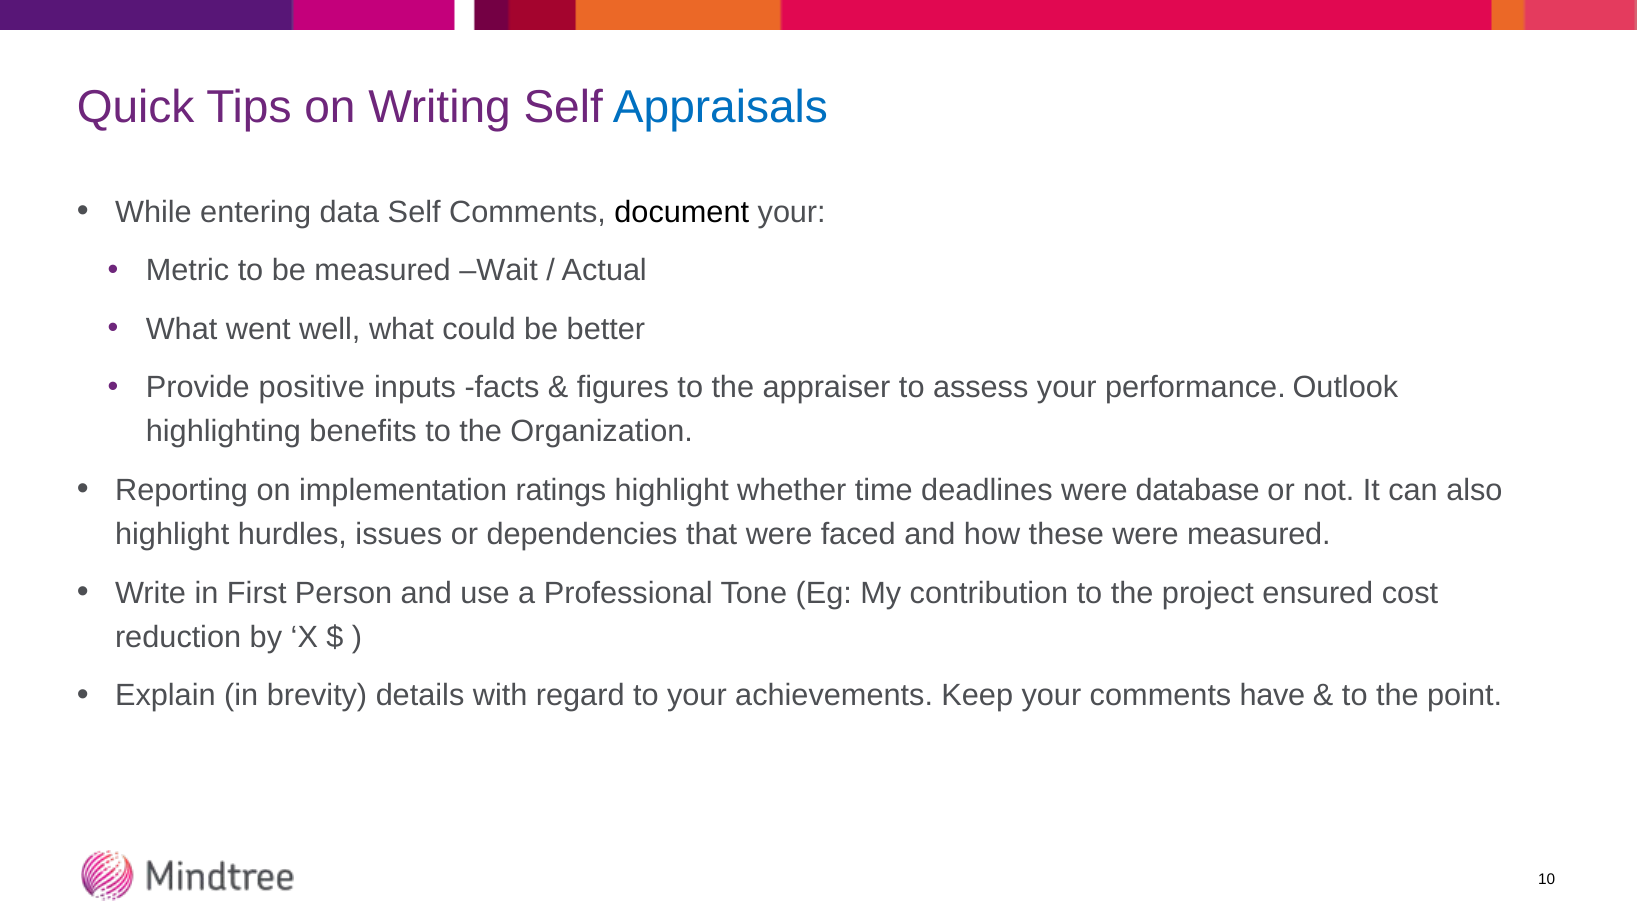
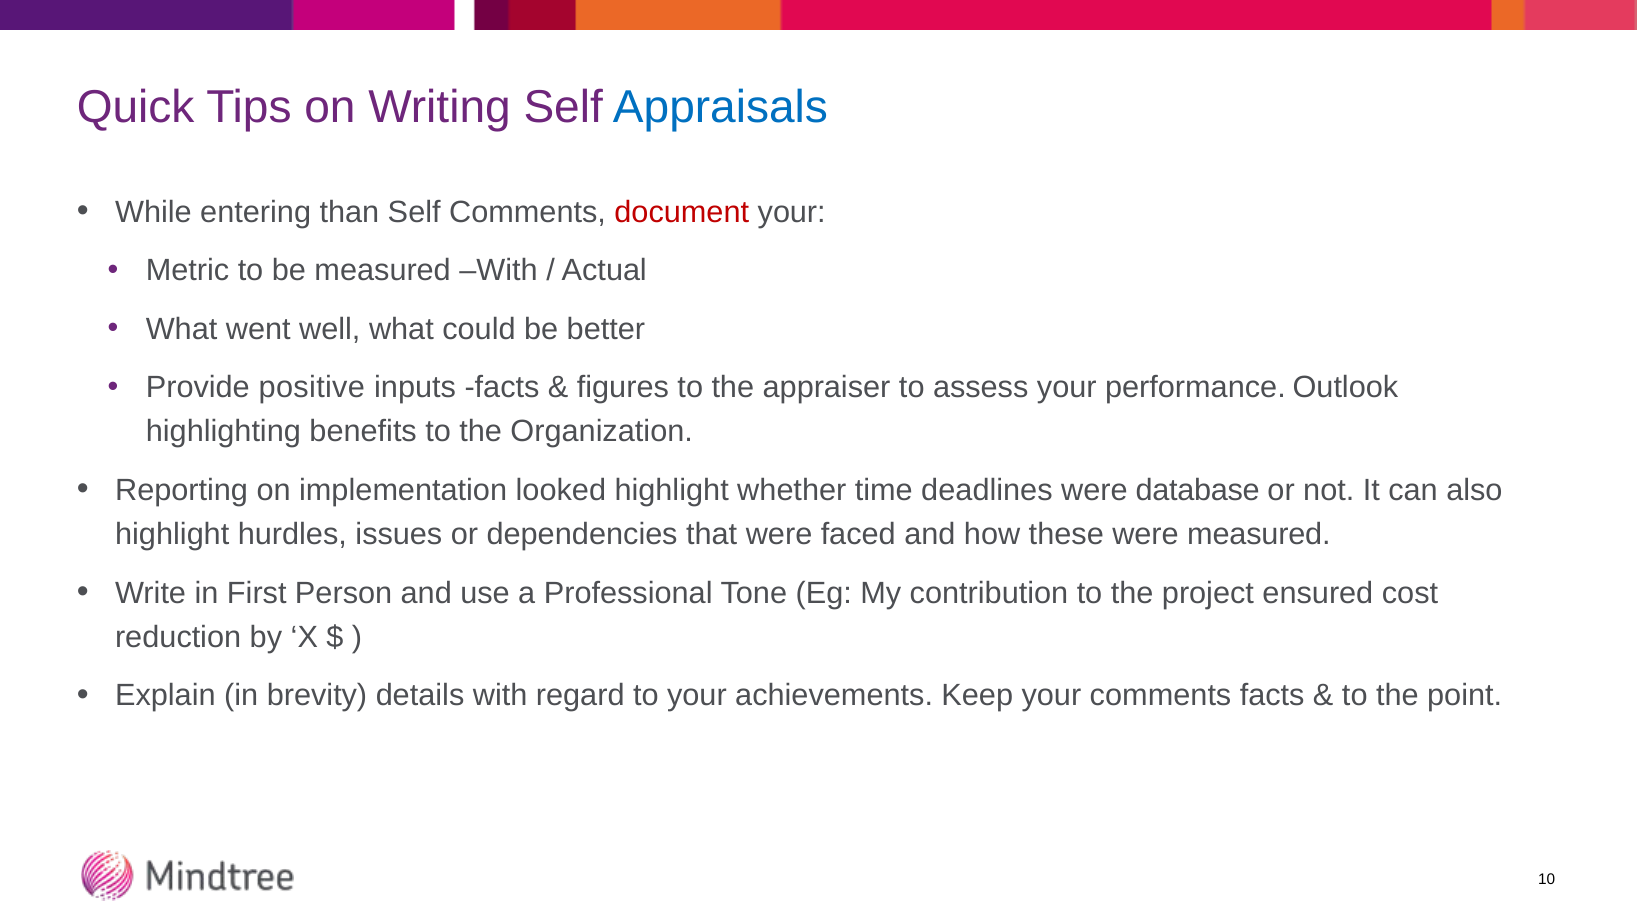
data: data -> than (349, 212)
document colour: black -> red (682, 212)
measured Wait: Wait -> With (499, 271)
ratings: ratings -> looked (561, 490)
comments have: have -> facts (1272, 696)
